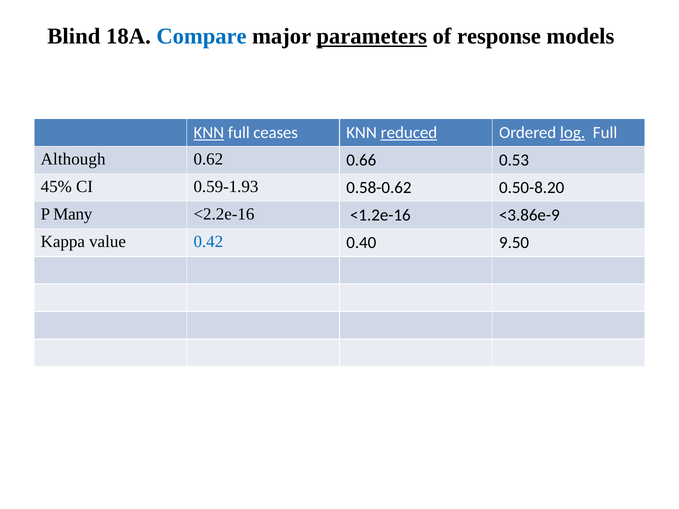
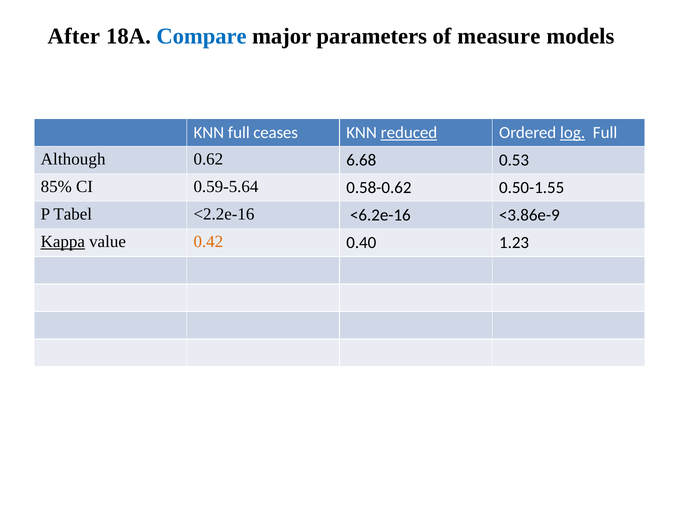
Blind: Blind -> After (74, 36)
parameters underline: present -> none (372, 36)
response: response -> measure (499, 36)
KNN underline: present -> none (209, 133)
0.66: 0.66 -> 6.68 (361, 160)
45%: 45% -> 85% (56, 187)
0.59-1.93: 0.59-1.93 -> 0.59-5.64 (226, 187)
0.50-8.20: 0.50-8.20 -> 0.50-1.55 (532, 188)
Many: Many -> Tabel (73, 214)
<1.2e-16: <1.2e-16 -> <6.2e-16 (380, 215)
Kappa underline: none -> present (63, 242)
0.42 colour: blue -> orange (208, 242)
9.50: 9.50 -> 1.23 (514, 243)
